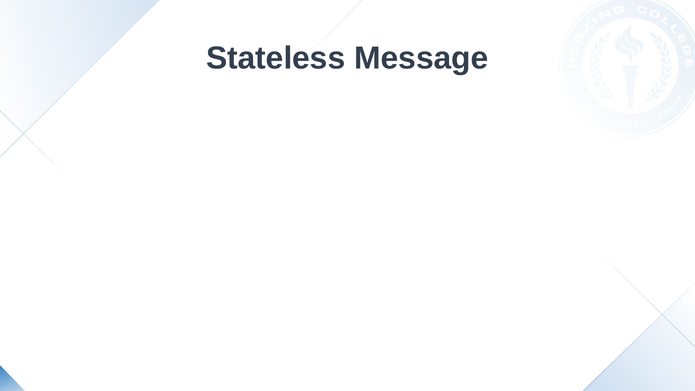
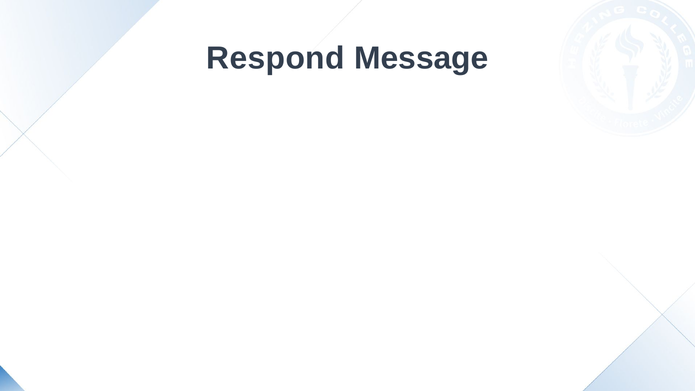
Stateless: Stateless -> Respond (276, 58)
